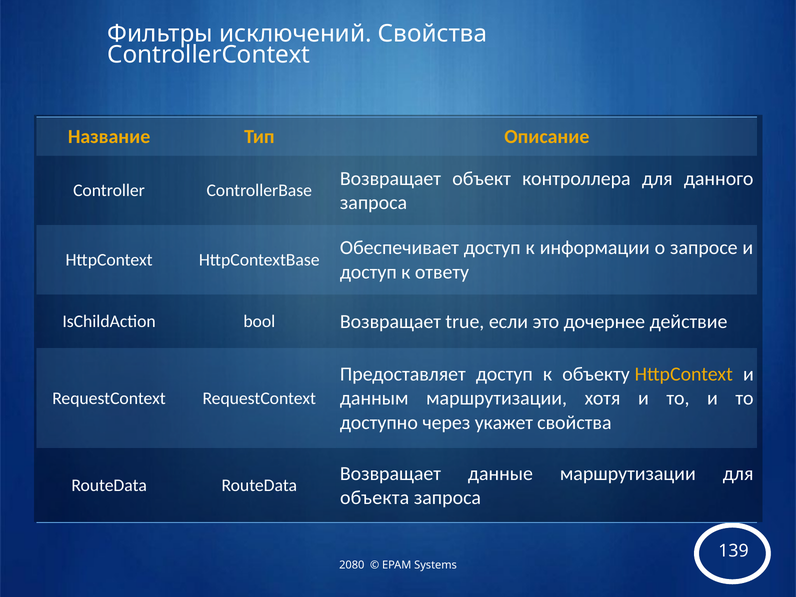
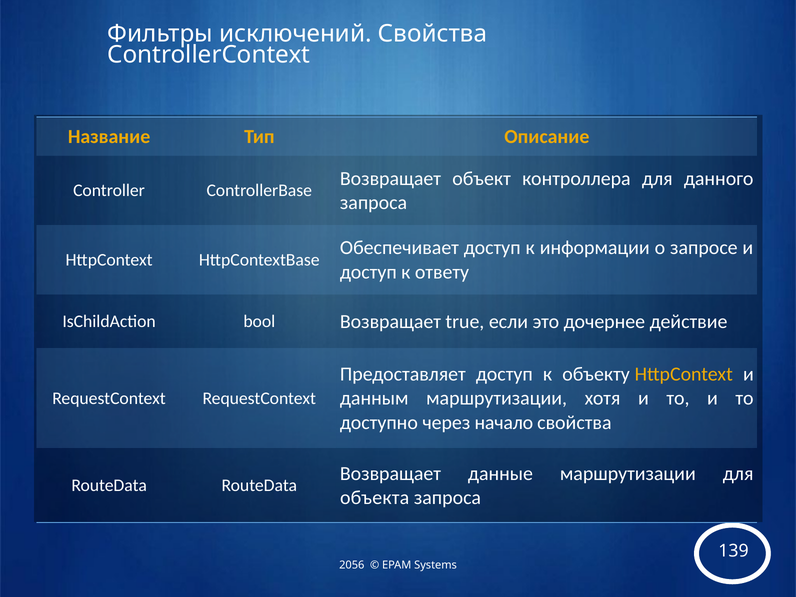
укажет: укажет -> начало (504, 423)
2080: 2080 -> 2056 (352, 565)
